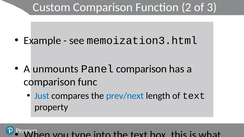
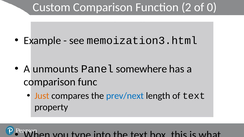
3: 3 -> 0 (212, 7)
Panel comparison: comparison -> somewhere (141, 69)
Just colour: blue -> orange (42, 96)
